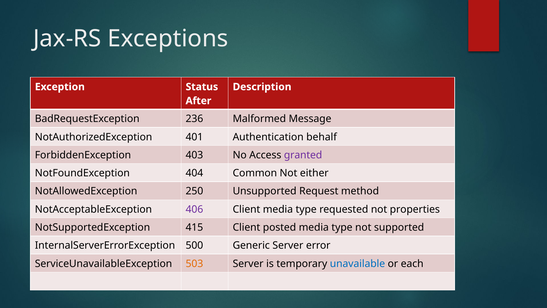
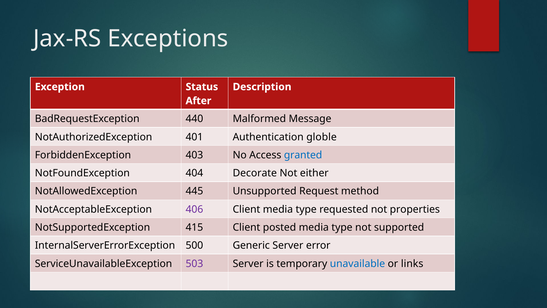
236: 236 -> 440 (194, 119)
behalf: behalf -> globle (322, 137)
granted colour: purple -> blue (303, 155)
Common: Common -> Decorate (255, 173)
250: 250 -> 445 (194, 191)
503 colour: orange -> purple (194, 263)
each: each -> links (412, 263)
